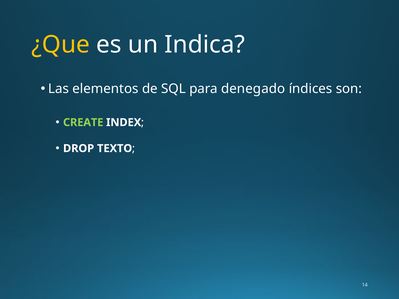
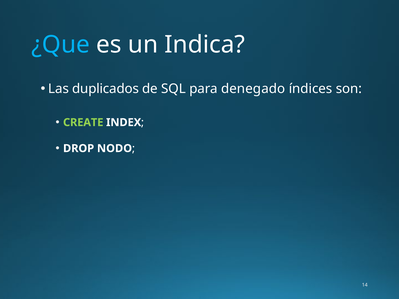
¿Que colour: yellow -> light blue (61, 45)
elementos: elementos -> duplicados (106, 89)
TEXTO: TEXTO -> NODO (115, 149)
